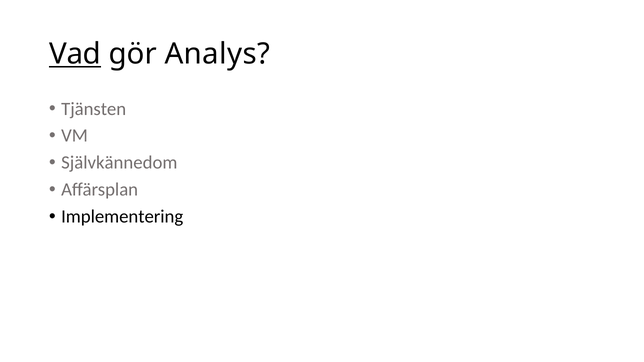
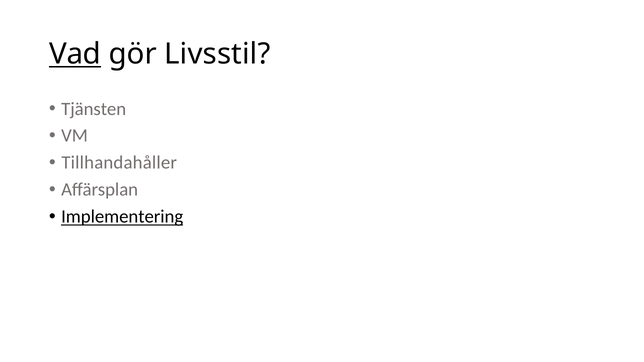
Analys: Analys -> Livsstil (217, 54)
Självkännedom: Självkännedom -> Tillhandahåller (119, 163)
Implementering underline: none -> present (122, 217)
